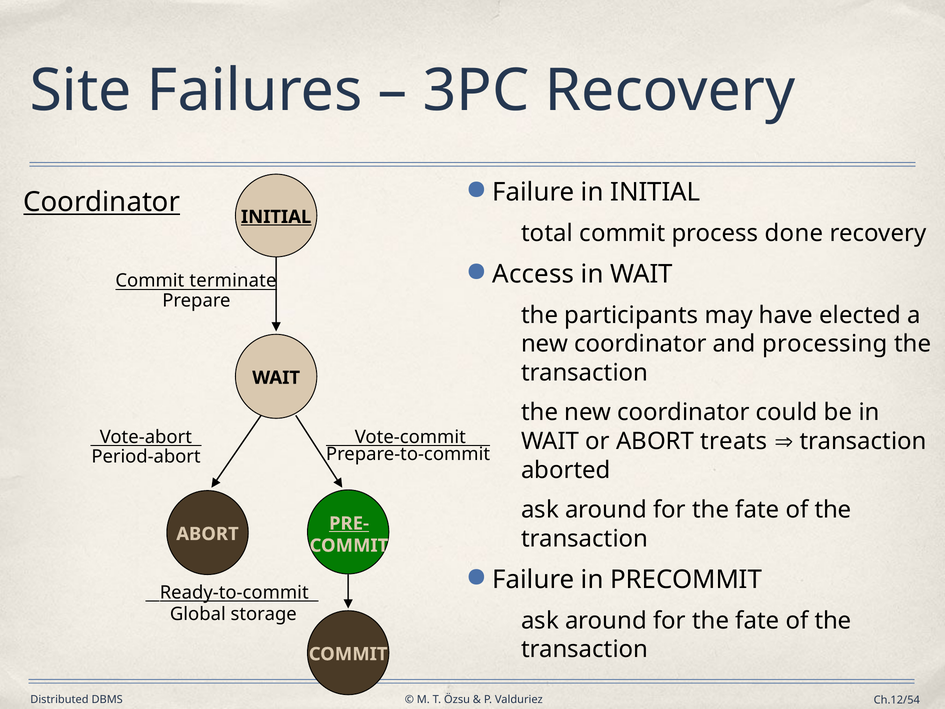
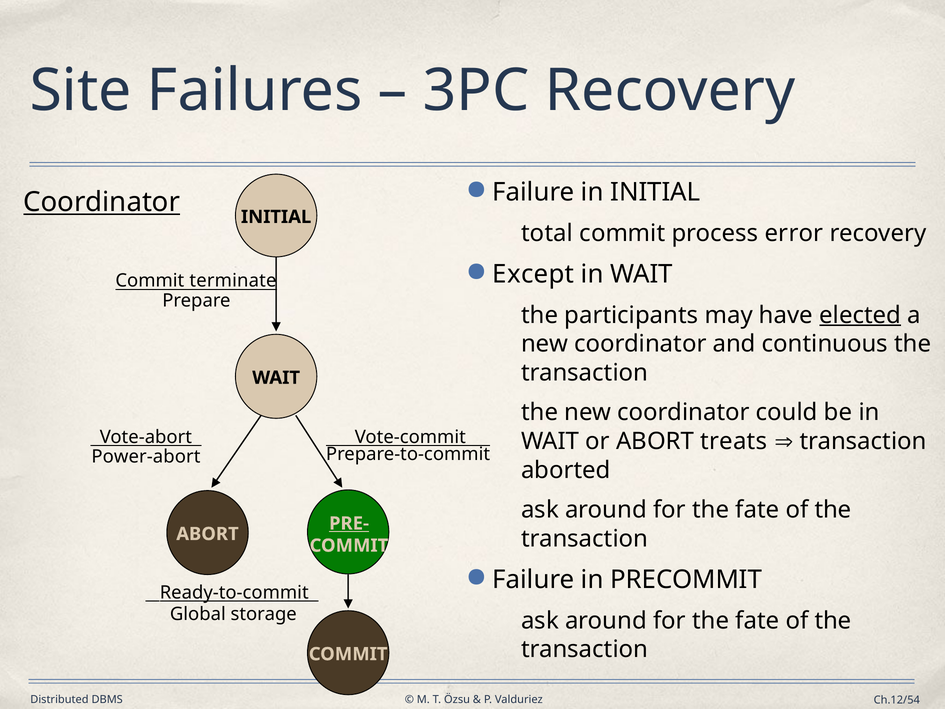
INITIAL underline: present -> none (276, 217)
done: done -> error (794, 233)
Access: Access -> Except (533, 274)
elected underline: none -> present (860, 315)
processing: processing -> continuous (825, 344)
Period-abort: Period-abort -> Power-abort (146, 457)
